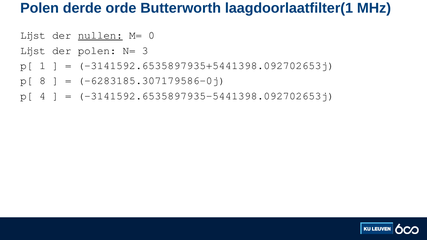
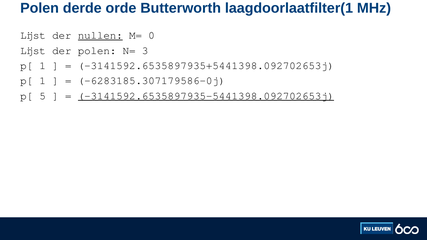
8: 8 -> 1 (43, 81)
4: 4 -> 5 (43, 96)
-3141592.6535897935-5441398.092702653j underline: none -> present (206, 96)
